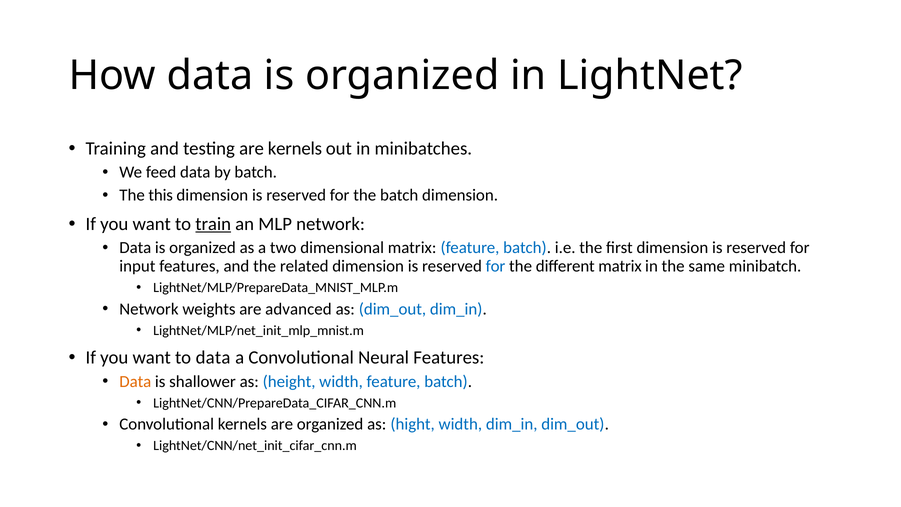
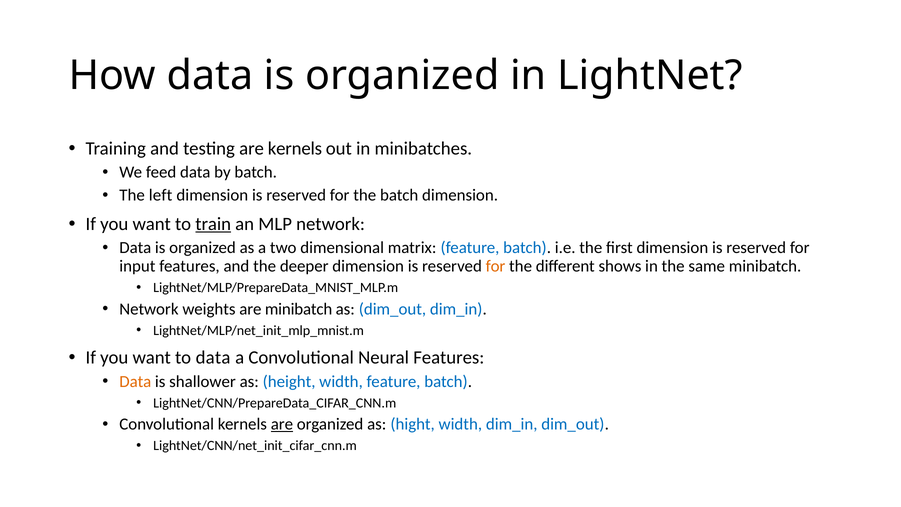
this: this -> left (161, 195)
related: related -> deeper (304, 266)
for colour: blue -> orange (496, 266)
different matrix: matrix -> shows (620, 266)
are advanced: advanced -> minibatch (299, 309)
are underline: none -> present (282, 424)
